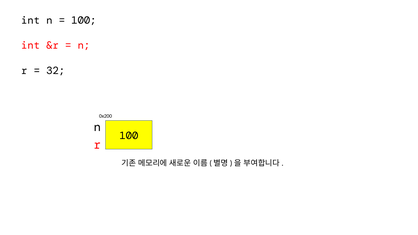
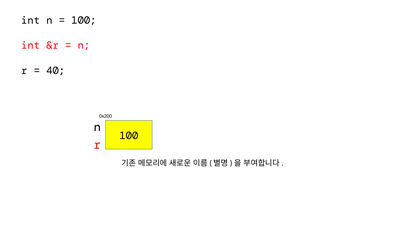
32: 32 -> 40 (56, 71)
